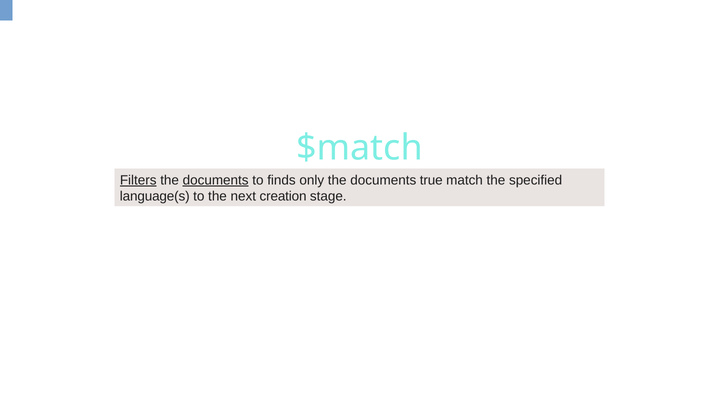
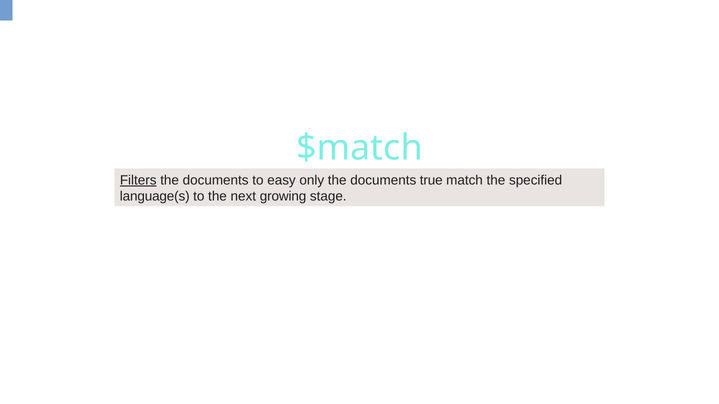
documents underline: present -> none (216, 180)
finds: finds -> easy (281, 180)
creation: creation -> growing (283, 197)
